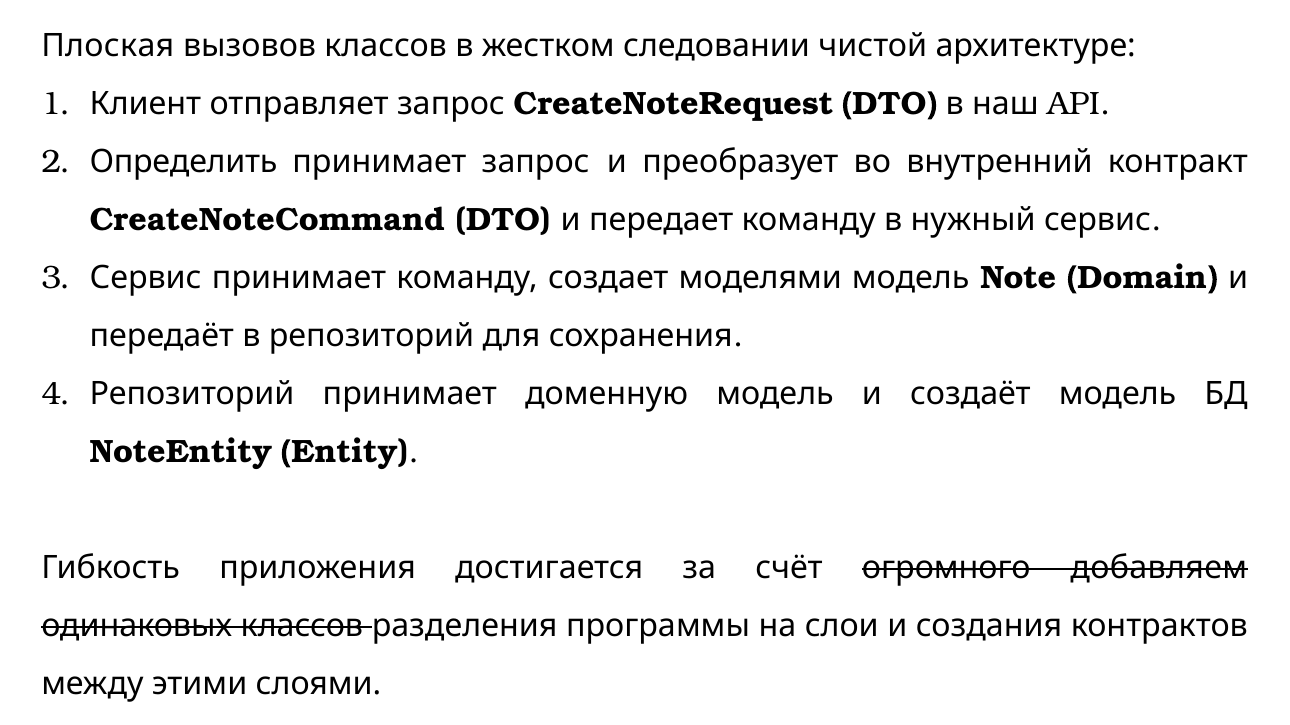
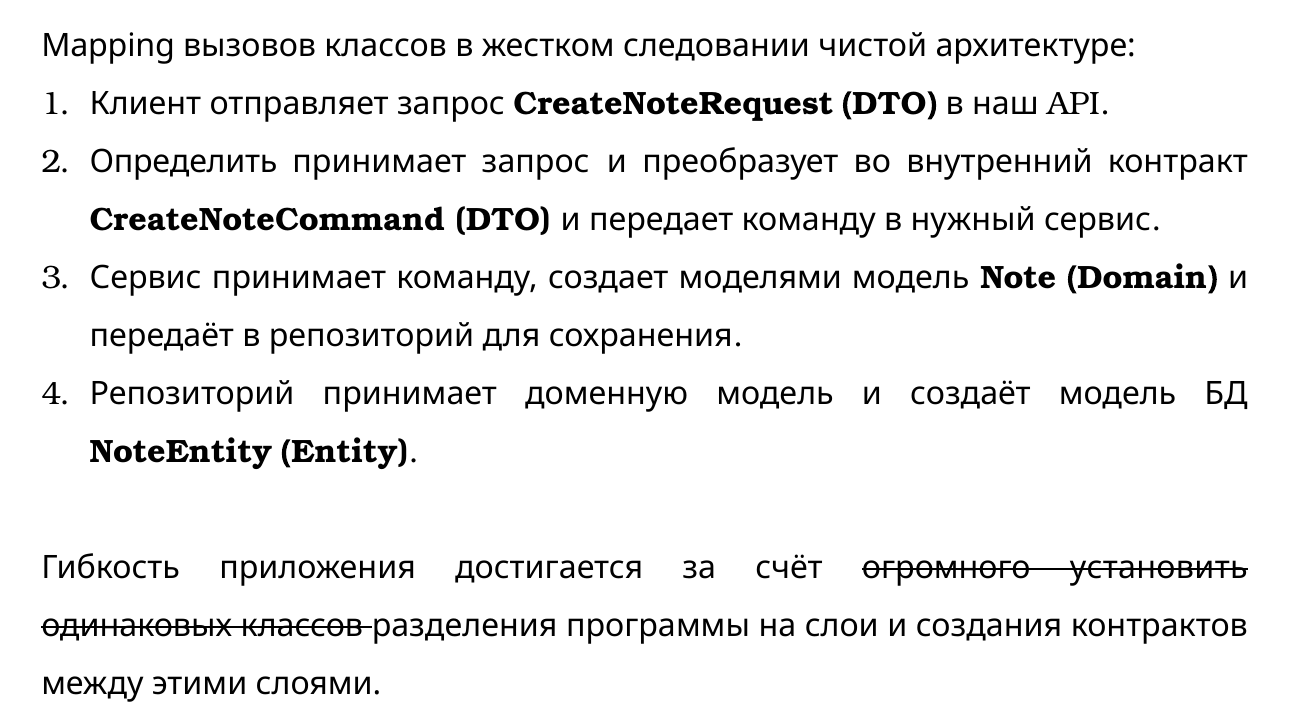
Плоская: Плоская -> Mapping (108, 46)
добавляем: добавляем -> установить (1159, 568)
